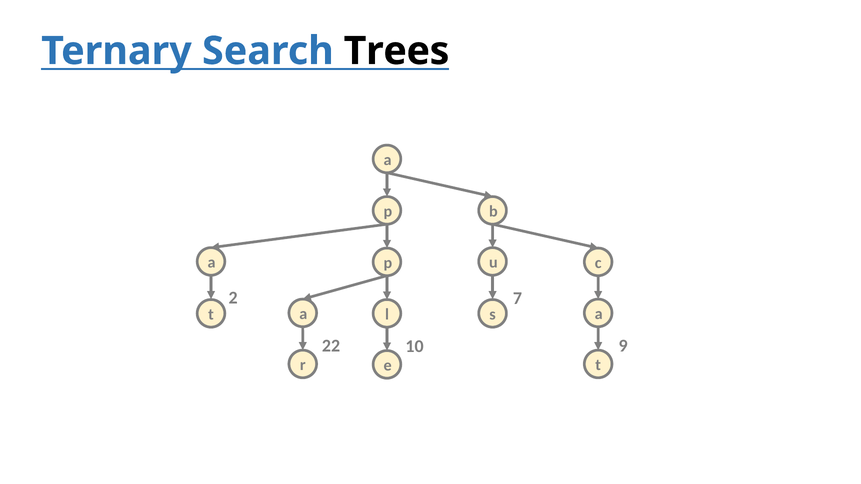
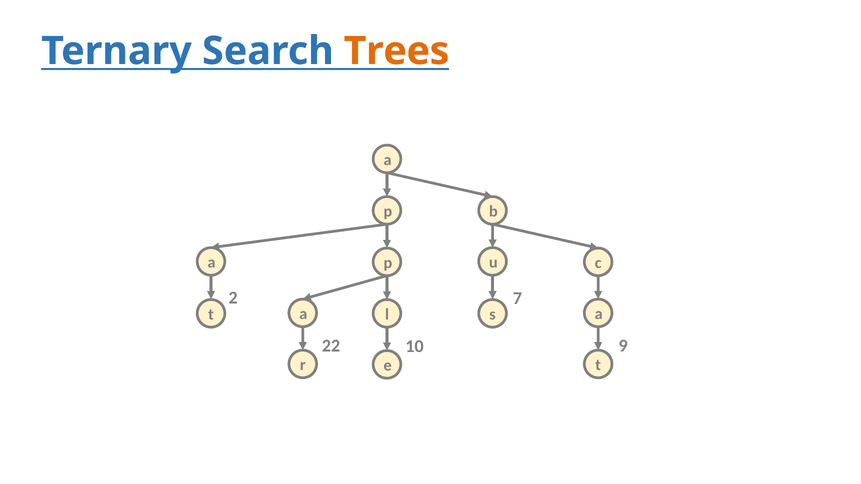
Trees colour: black -> orange (397, 51)
